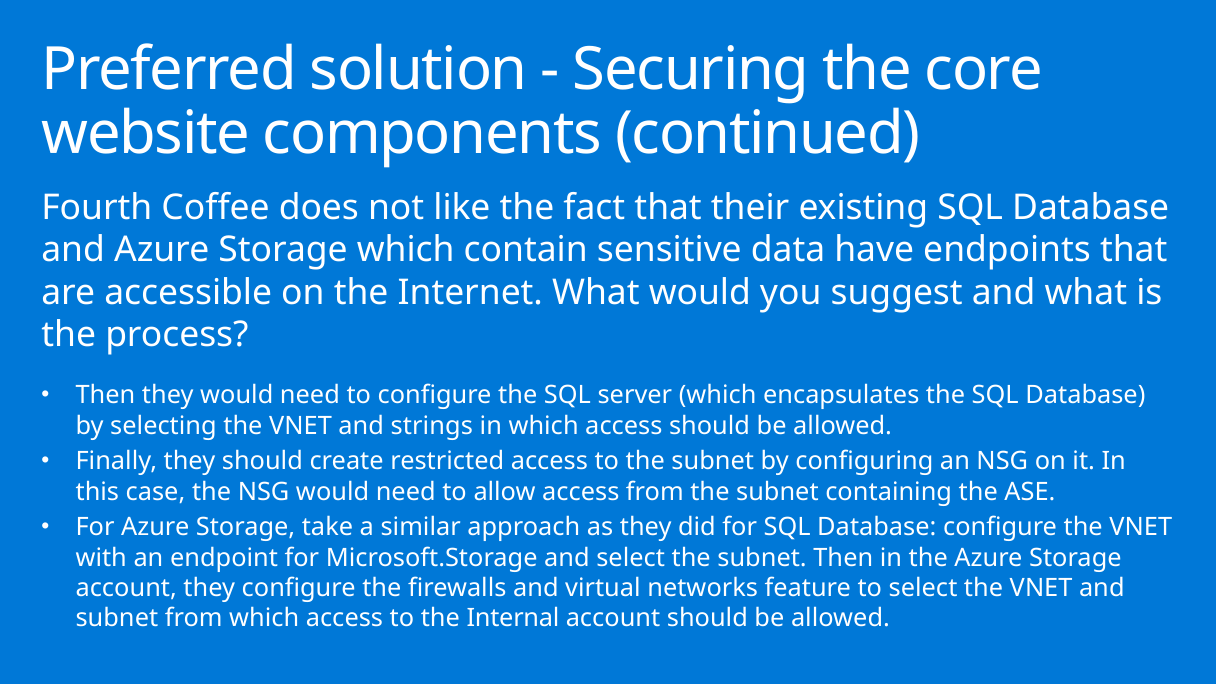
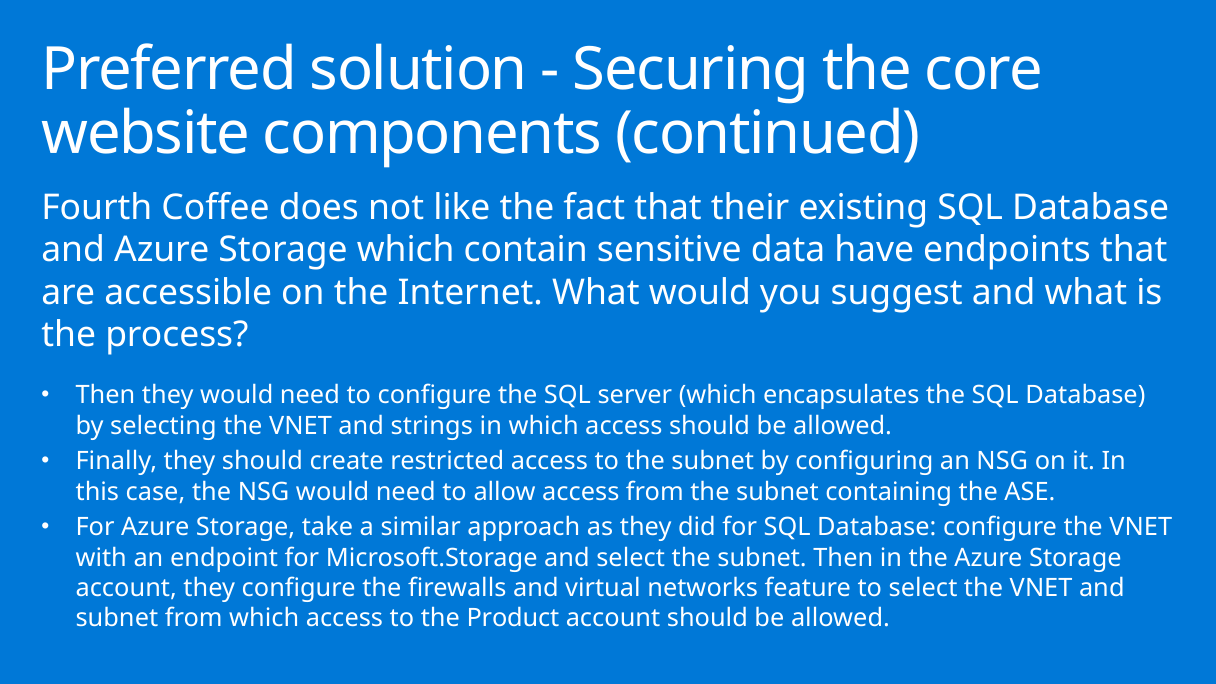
Internal: Internal -> Product (513, 618)
